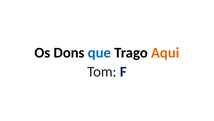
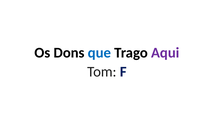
Aqui colour: orange -> purple (165, 52)
